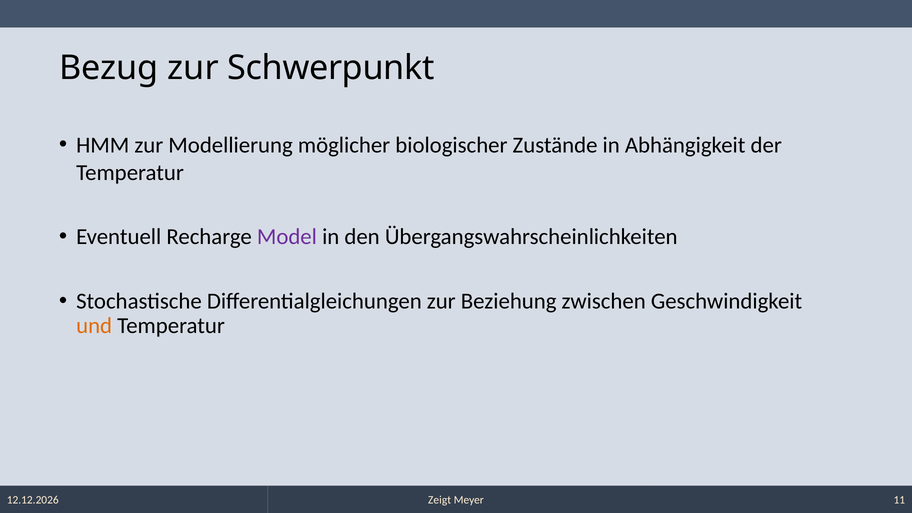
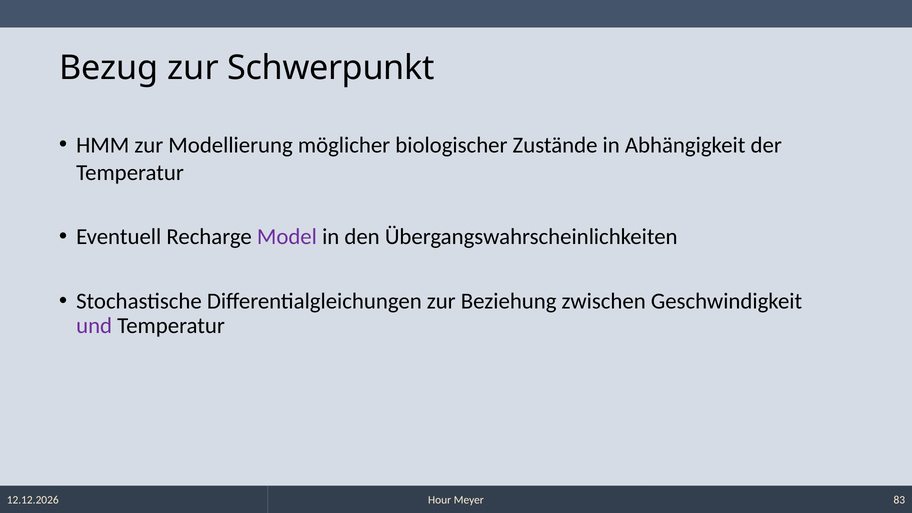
und colour: orange -> purple (94, 326)
Zeigt: Zeigt -> Hour (440, 500)
11: 11 -> 83 (899, 500)
